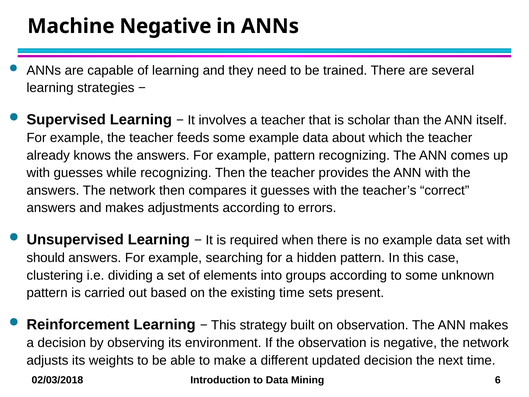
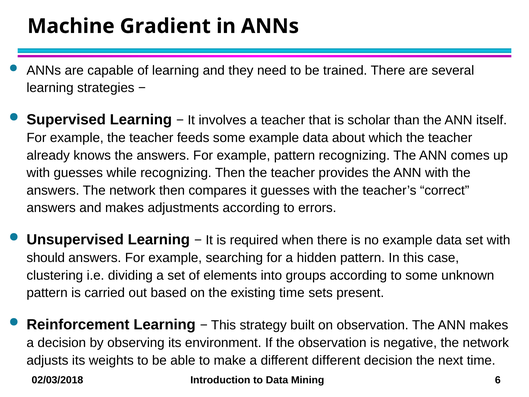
Machine Negative: Negative -> Gradient (165, 26)
different updated: updated -> different (336, 360)
